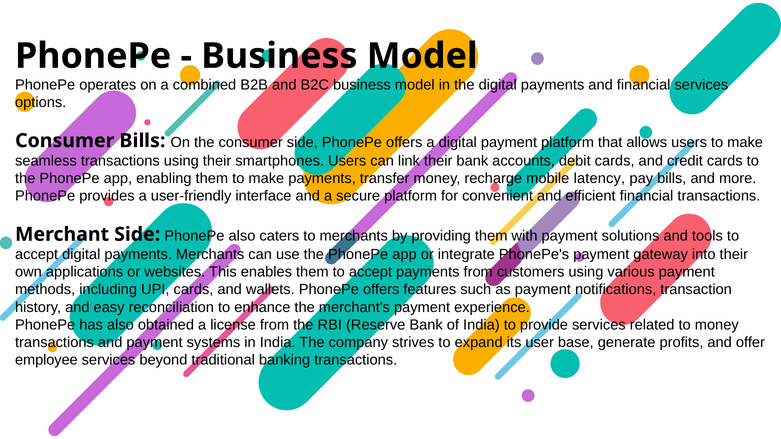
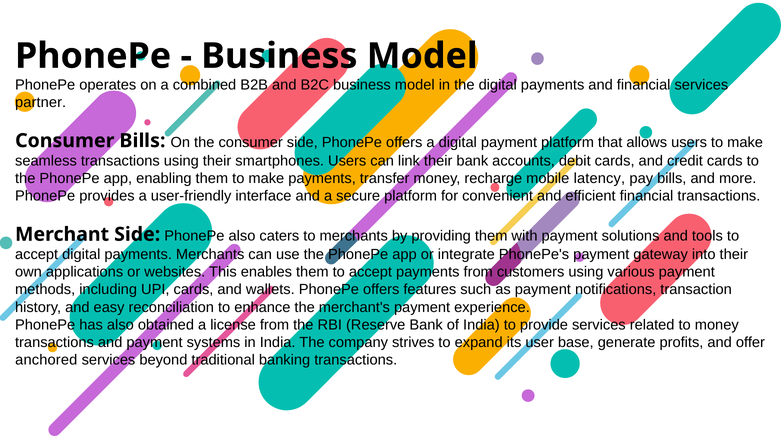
options: options -> partner (41, 102)
employee: employee -> anchored (46, 360)
